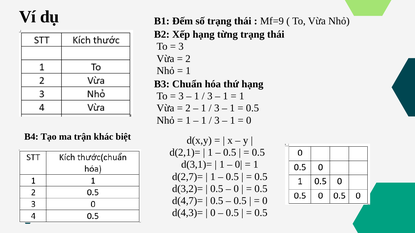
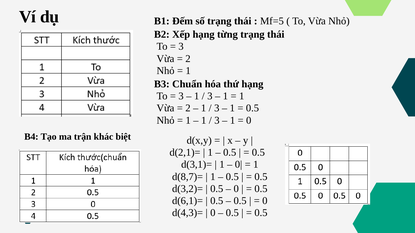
Mf=9: Mf=9 -> Mf=5 (272, 21)
d(2,7)=: d(2,7)= -> d(8,7)= (188, 177)
d(4,7)=: d(4,7)= -> d(6,1)= (188, 201)
